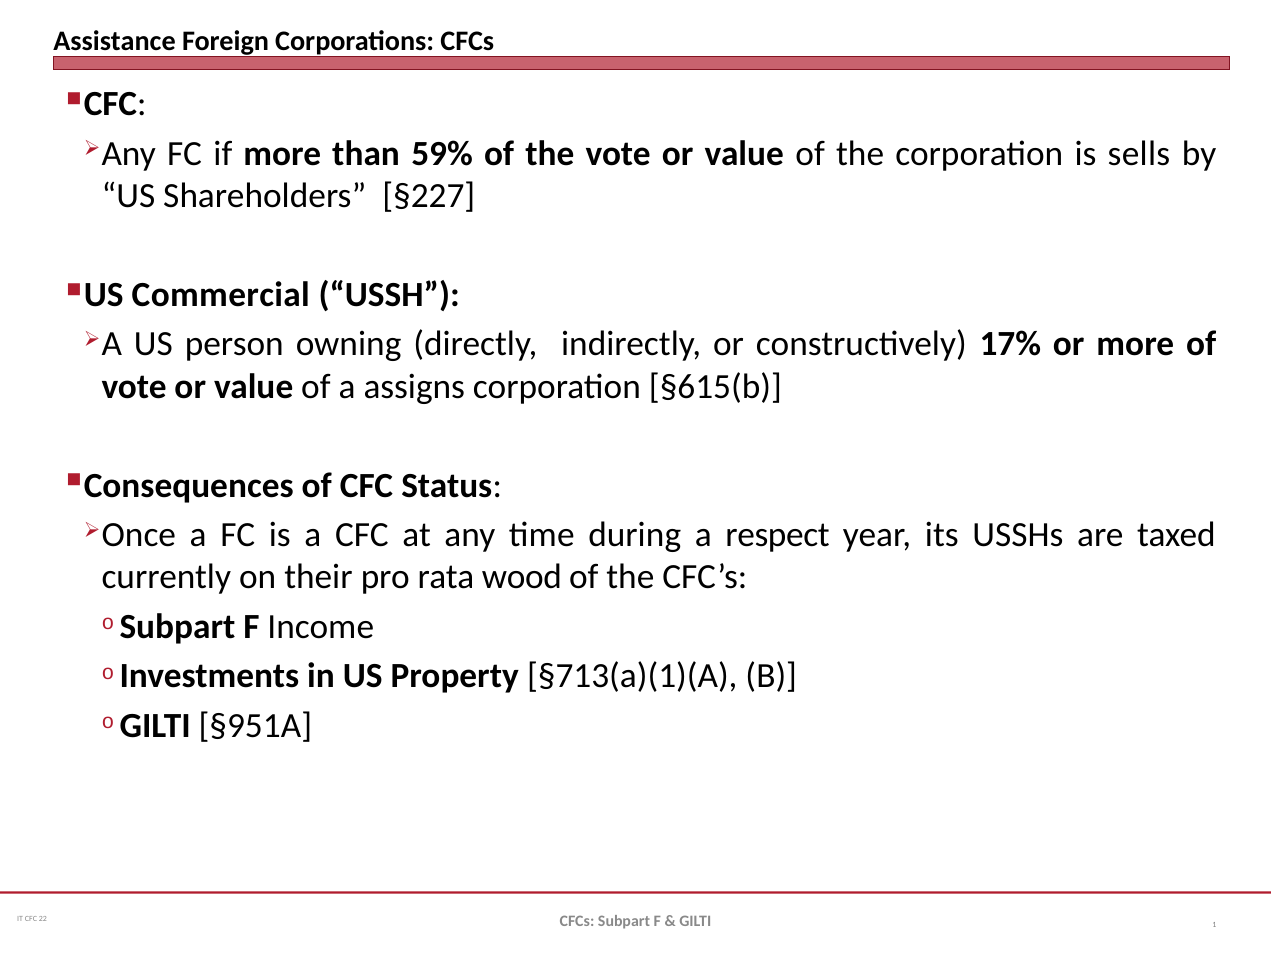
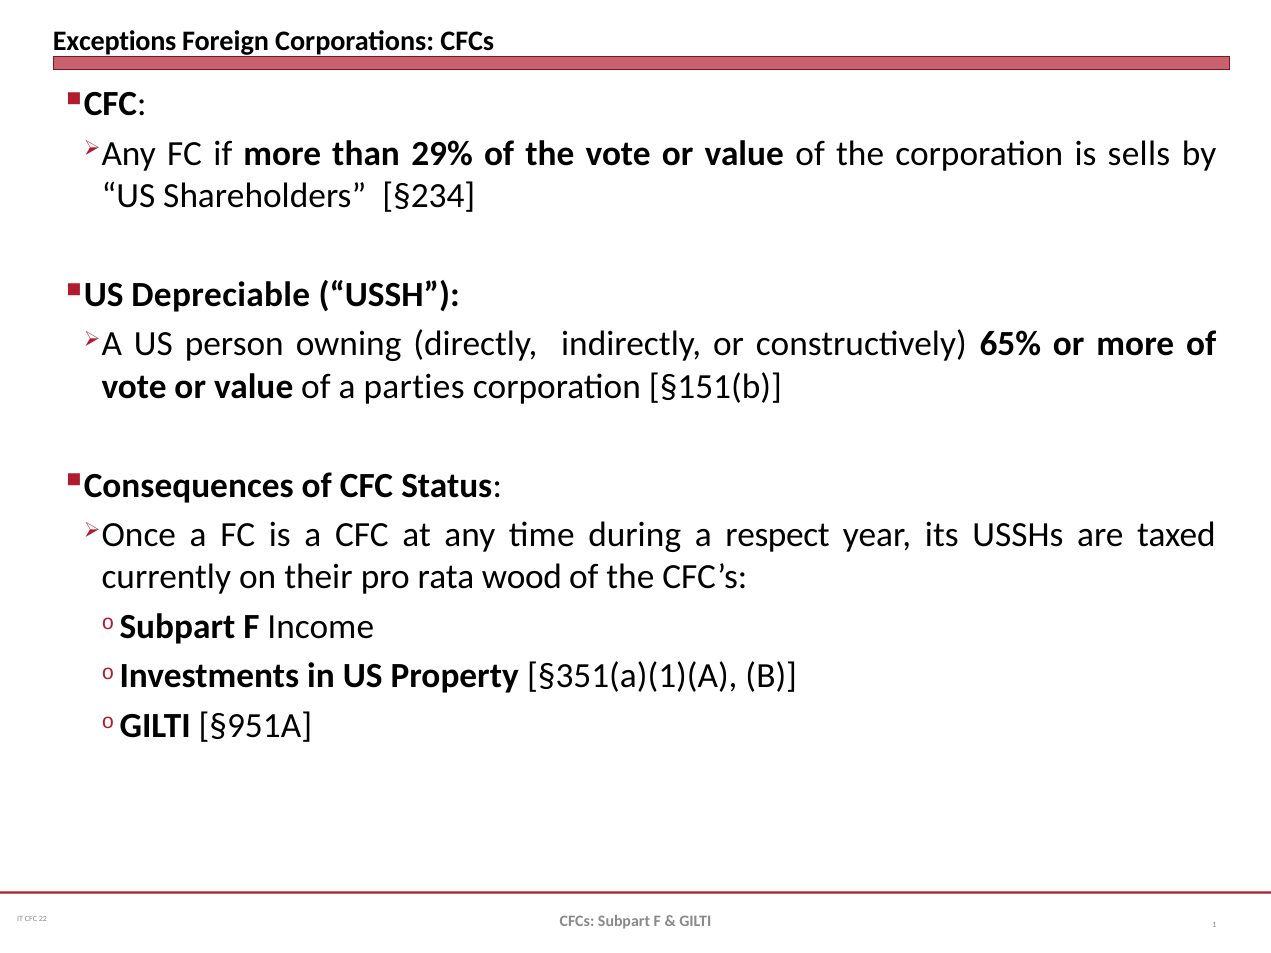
Assistance: Assistance -> Exceptions (115, 42)
59%: 59% -> 29% (442, 154)
§227: §227 -> §234 (429, 196)
Commercial: Commercial -> Depreciable (221, 295)
17%: 17% -> 65% (1010, 344)
assigns: assigns -> parties (414, 387)
§615(b: §615(b -> §151(b (715, 387)
§713(a)(1)(A: §713(a)(1)(A -> §351(a)(1)(A (632, 676)
